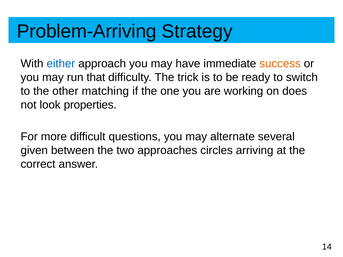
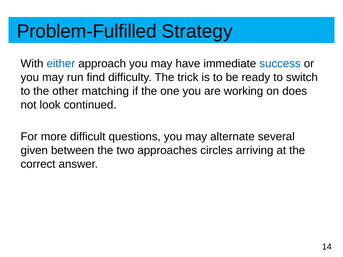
Problem-Arriving: Problem-Arriving -> Problem-Fulfilled (87, 31)
success colour: orange -> blue (280, 64)
that: that -> find (96, 77)
properties: properties -> continued (90, 105)
